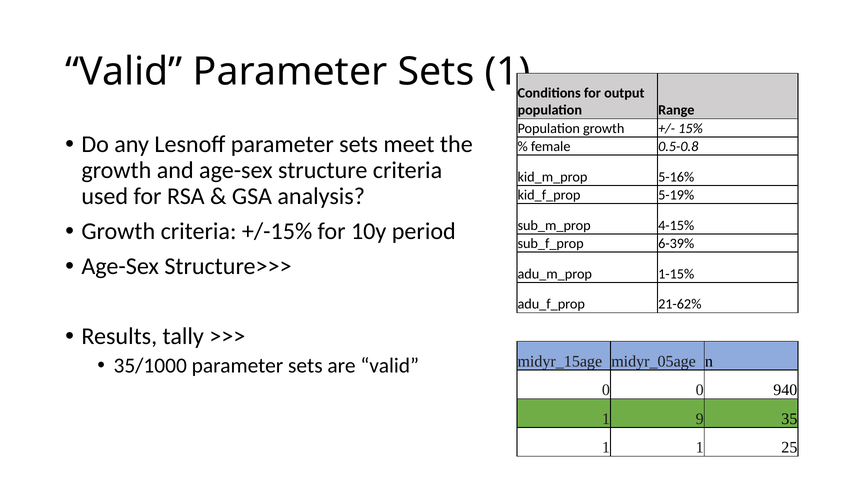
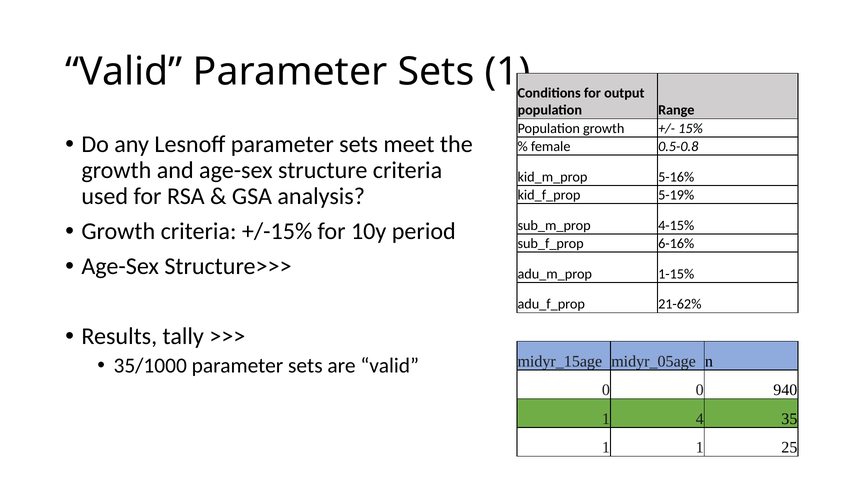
6-39%: 6-39% -> 6-16% (676, 244)
9: 9 -> 4 (700, 419)
